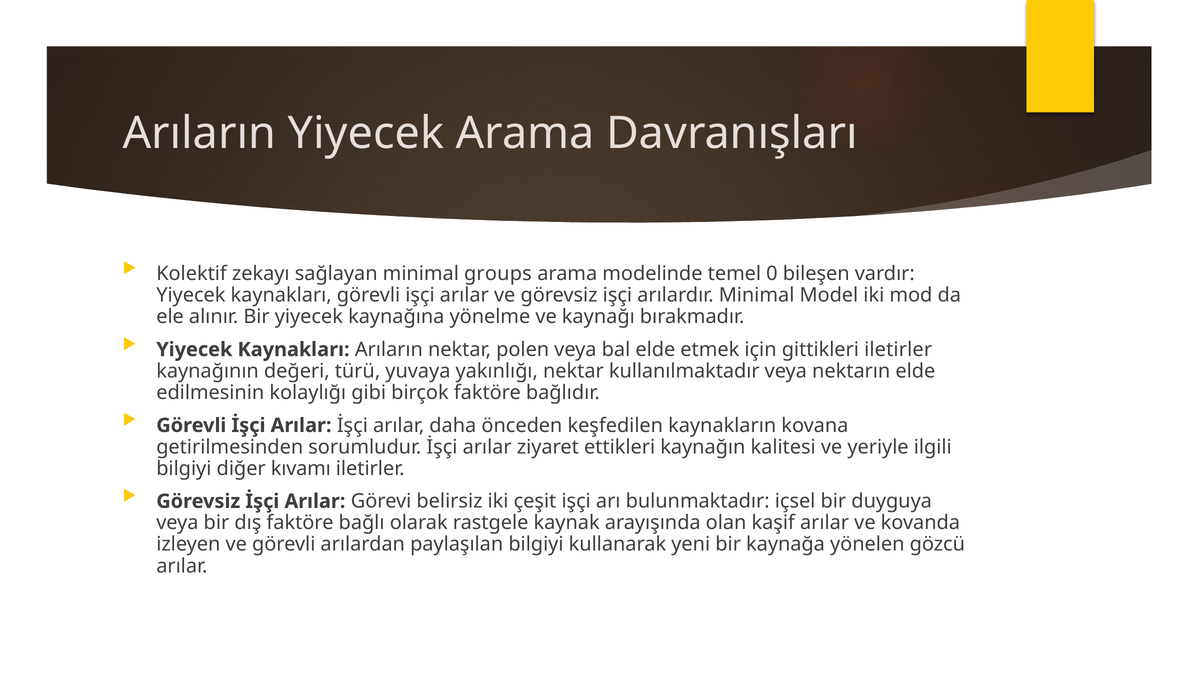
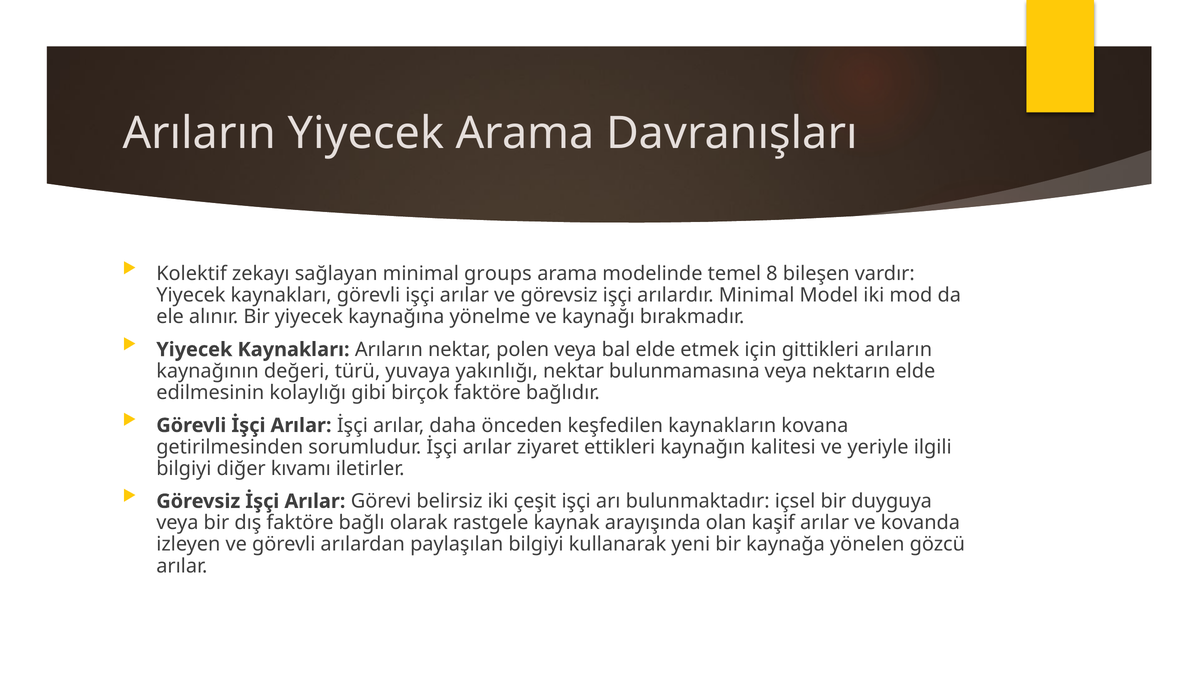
0: 0 -> 8 (772, 274)
gittikleri iletirler: iletirler -> arıların (898, 350)
kullanılmaktadır: kullanılmaktadır -> bulunmamasına (684, 371)
